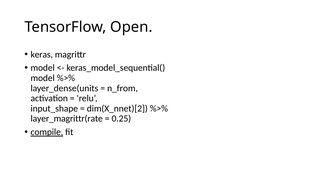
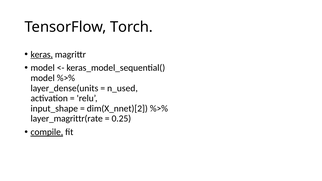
Open: Open -> Torch (132, 27)
keras underline: none -> present (42, 54)
n_from: n_from -> n_used (122, 88)
